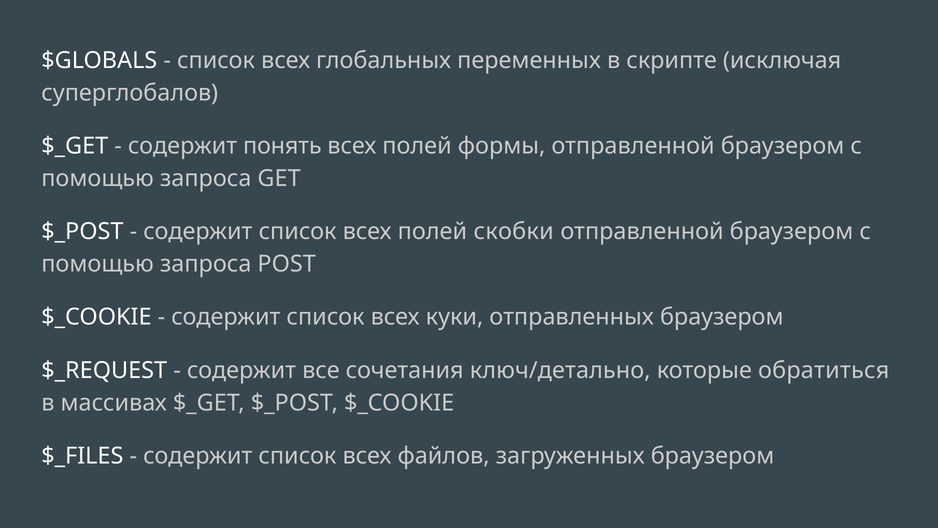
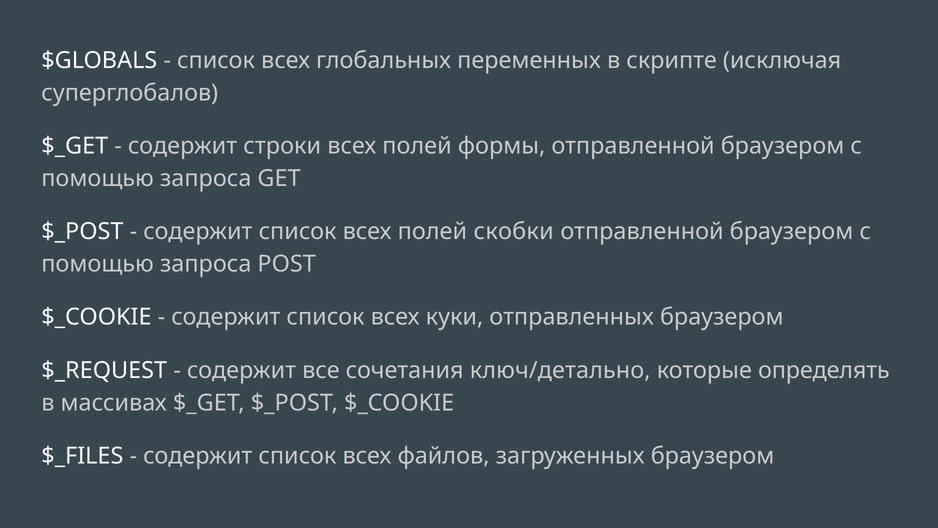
понять: понять -> строки (282, 146)
обратиться: обратиться -> определять (824, 370)
